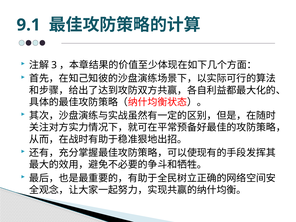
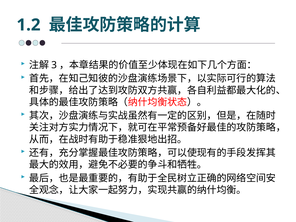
9.1: 9.1 -> 1.2 (29, 25)
